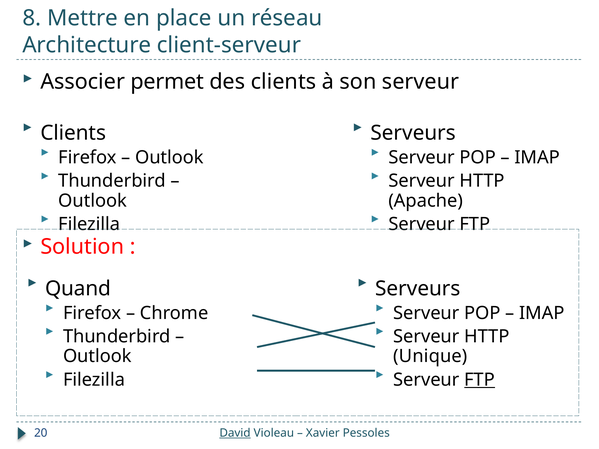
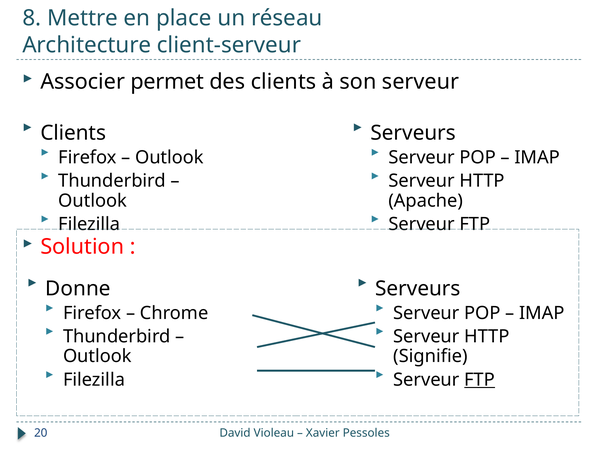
Quand: Quand -> Donne (78, 289)
Unique: Unique -> Signifie (430, 356)
David underline: present -> none (235, 433)
